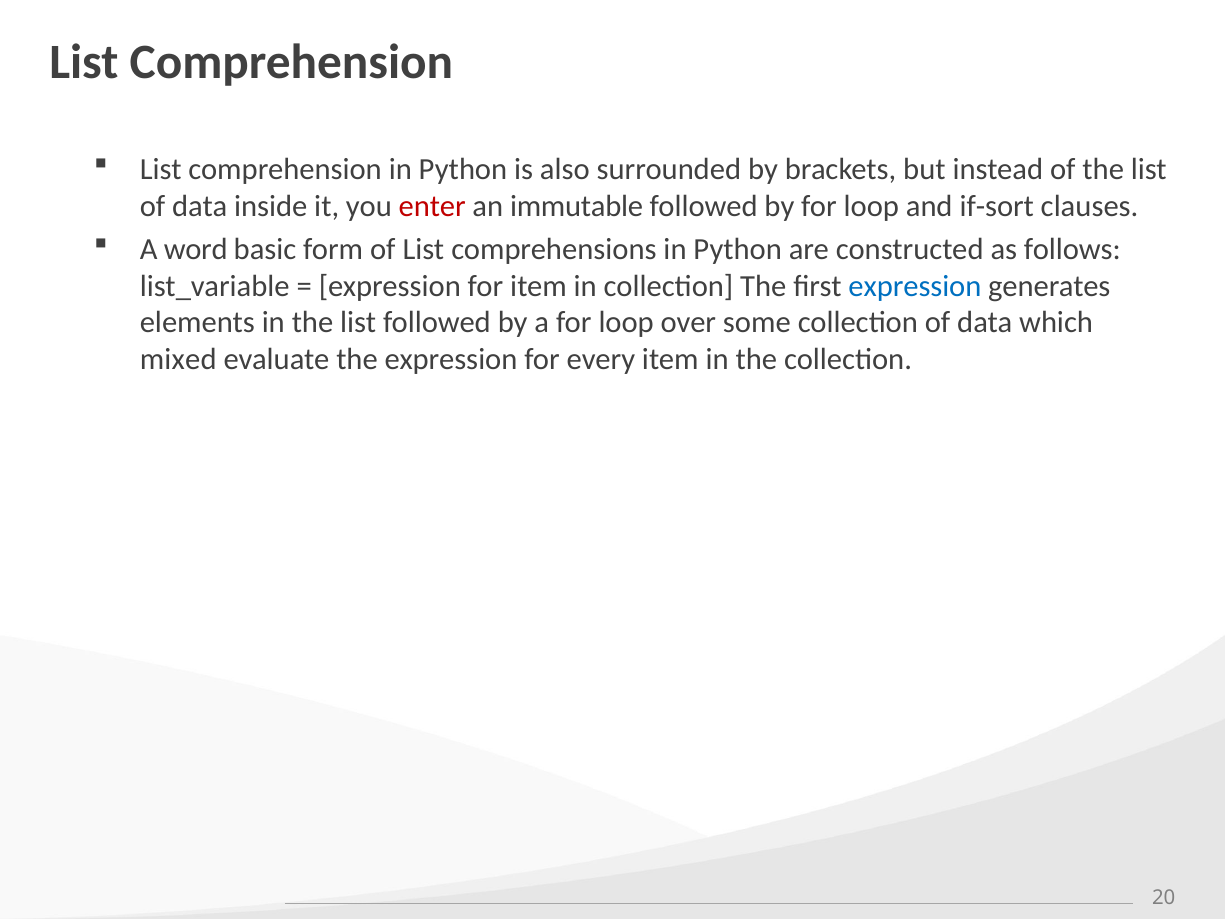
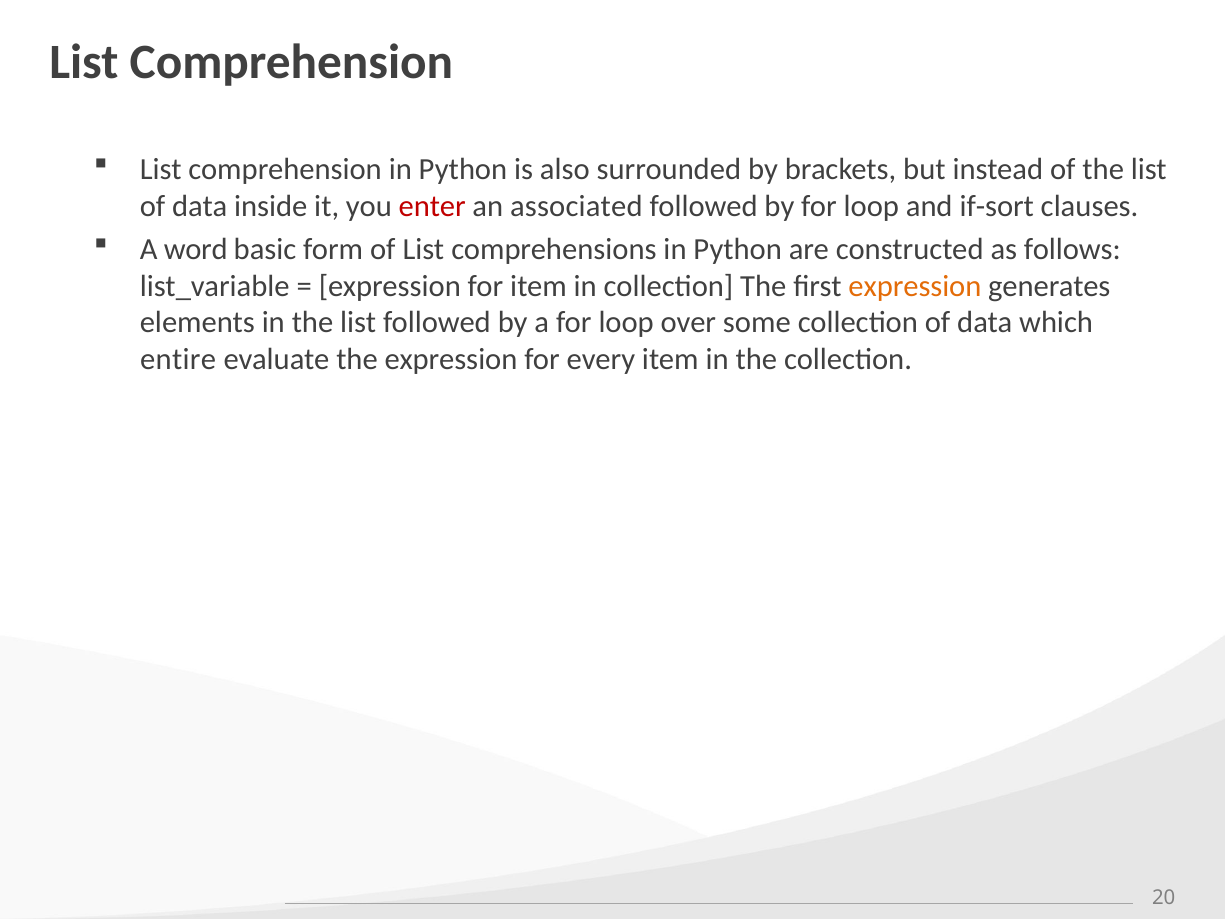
immutable: immutable -> associated (576, 206)
expression colour: blue -> orange (915, 286)
mixed: mixed -> entire (178, 359)
